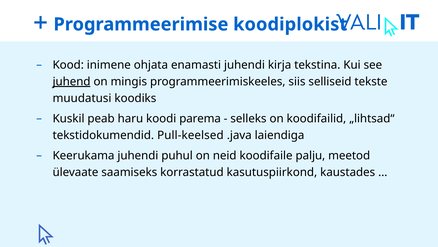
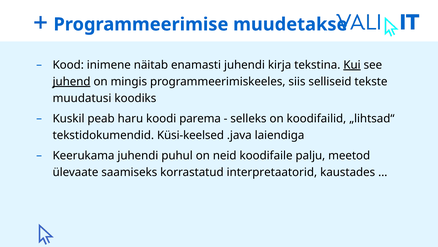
koodiplokist: koodiplokist -> muudetakse (290, 24)
ohjata: ohjata -> näitab (151, 65)
Kui underline: none -> present (352, 65)
Pull-keelsed: Pull-keelsed -> Küsi-keelsed (190, 135)
kasutuspiirkond: kasutuspiirkond -> interpretaatorid (272, 172)
